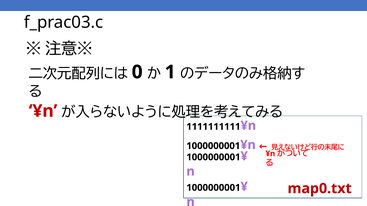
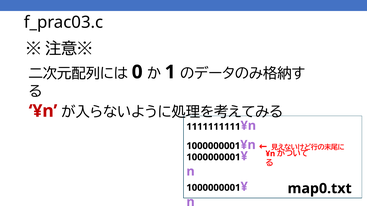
map0.txt colour: red -> black (320, 189)
